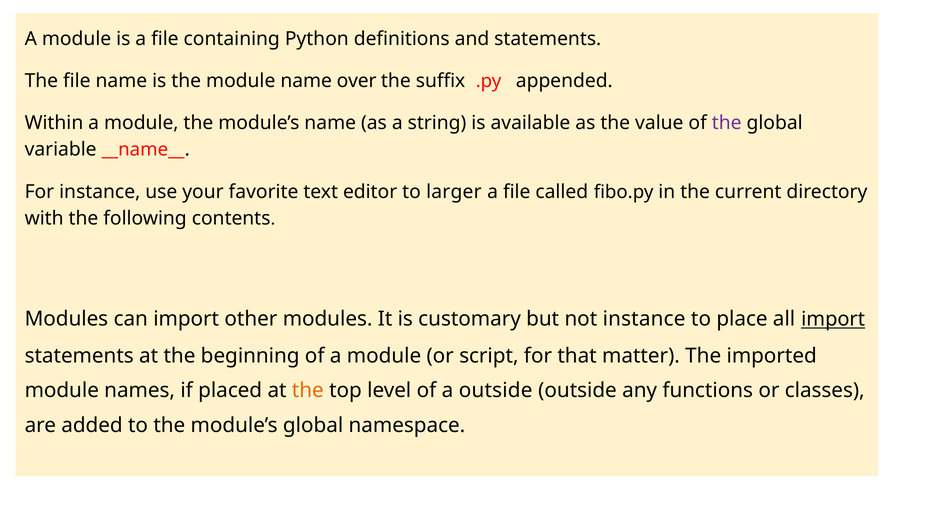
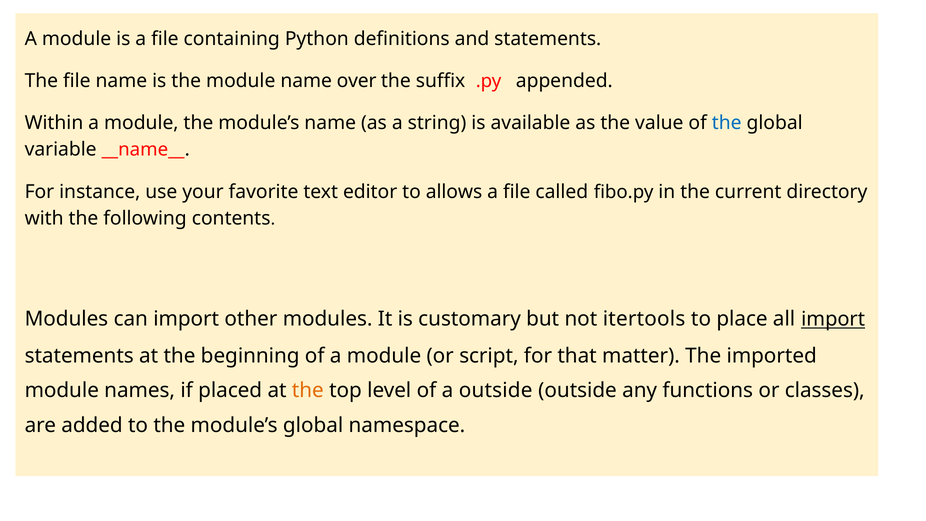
the colour: purple -> blue (727, 123)
larger: larger -> allows (454, 192)
not instance: instance -> itertools (644, 319)
